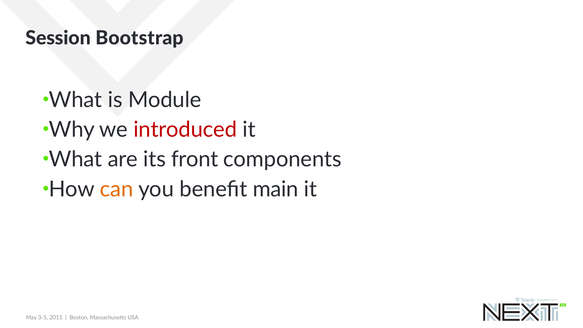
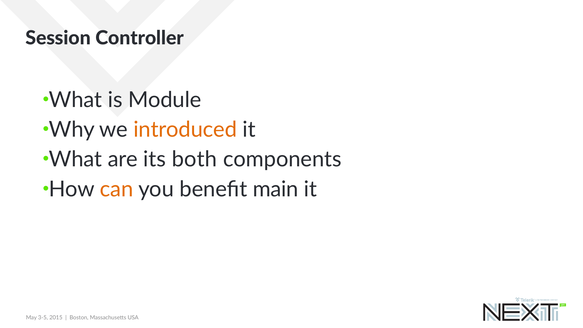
Bootstrap: Bootstrap -> Controller (140, 38)
introduced colour: red -> orange (185, 130)
front: front -> both (194, 159)
